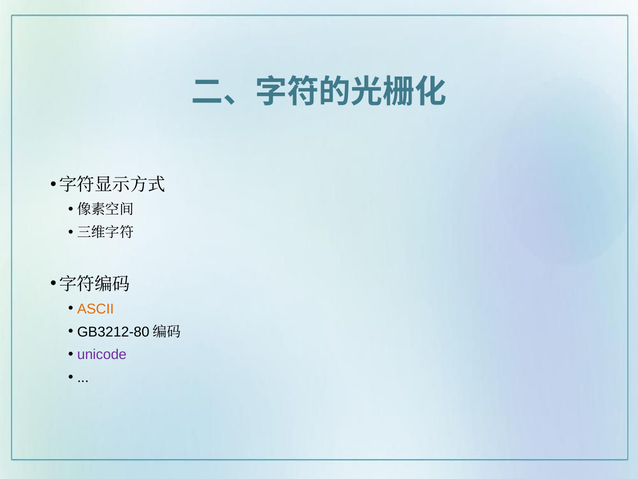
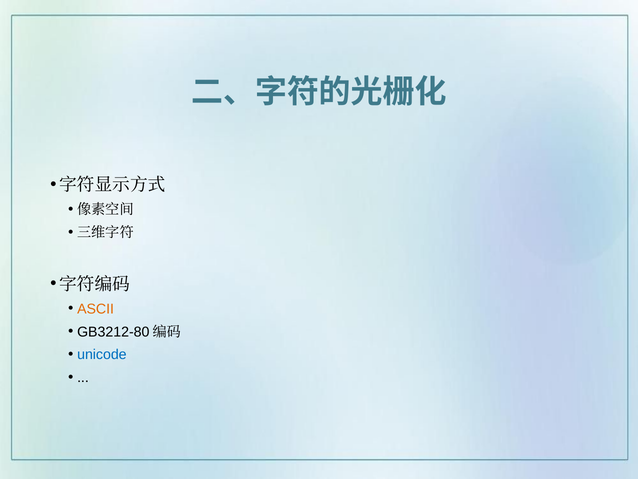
unicode colour: purple -> blue (102, 354)
